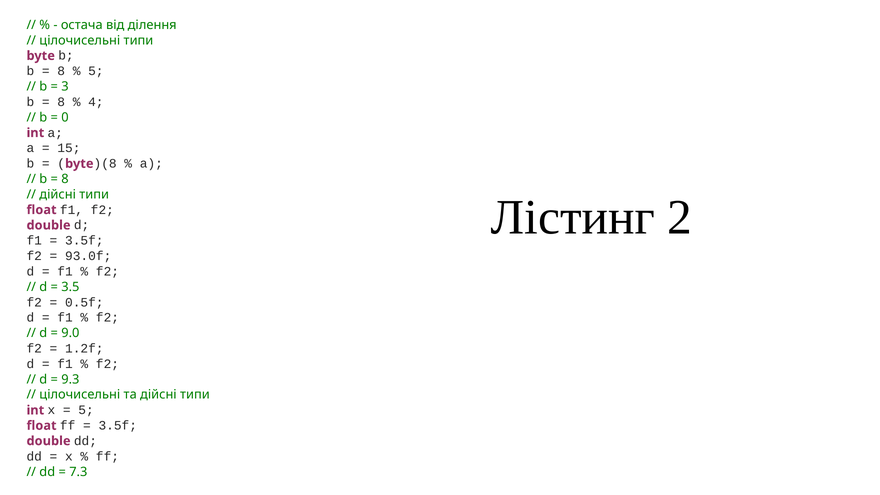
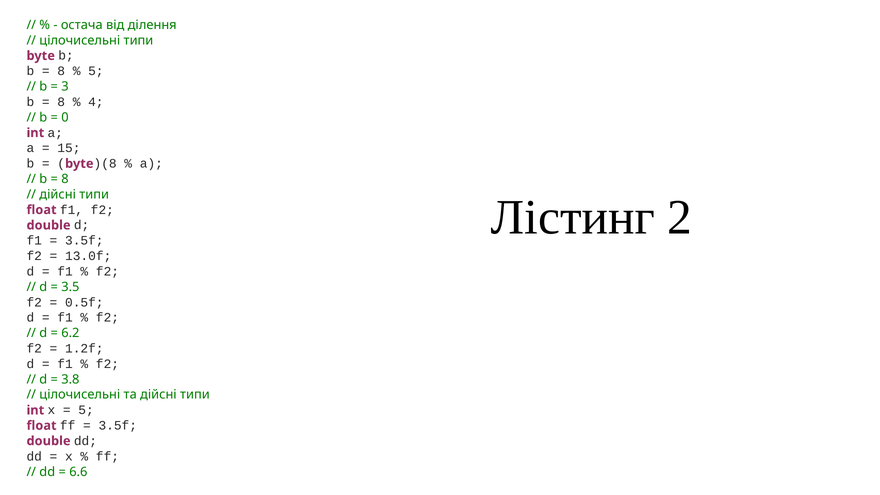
93.0f: 93.0f -> 13.0f (88, 256)
9.0: 9.0 -> 6.2 (70, 333)
9.3: 9.3 -> 3.8 (70, 379)
7.3: 7.3 -> 6.6 (78, 472)
